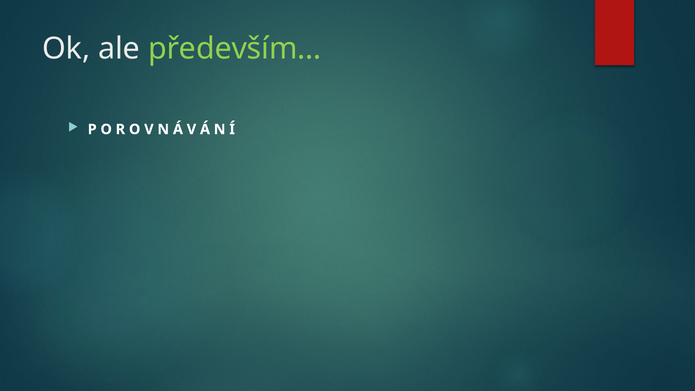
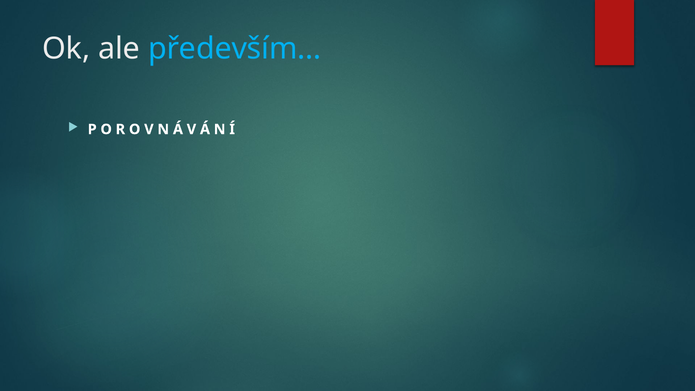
především… colour: light green -> light blue (235, 49)
